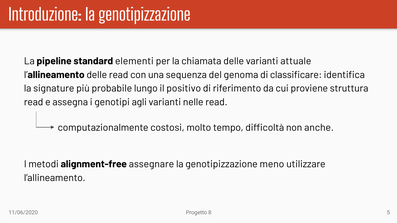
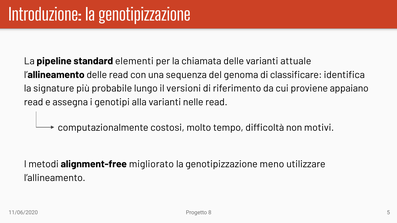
positivo: positivo -> versioni (184, 89)
struttura: struttura -> appaiano (349, 89)
agli: agli -> alla (139, 102)
anche: anche -> motivi (319, 128)
assegnare: assegnare -> migliorato (151, 164)
